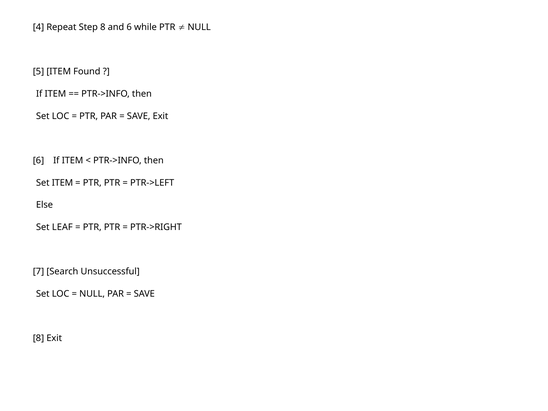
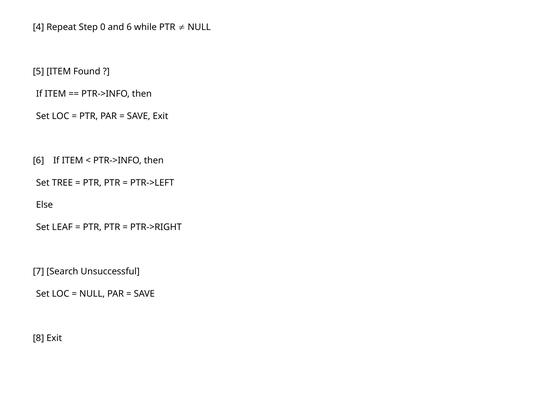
Step 8: 8 -> 0 (103, 27)
Set ITEM: ITEM -> TREE (62, 183)
